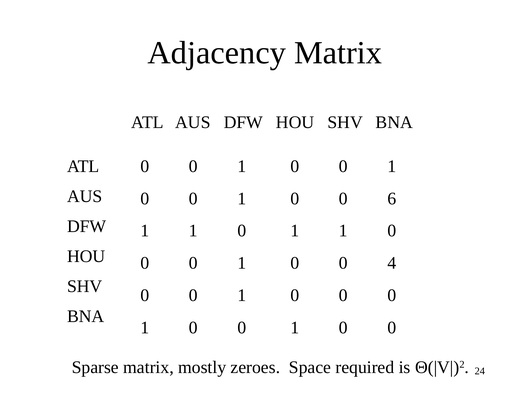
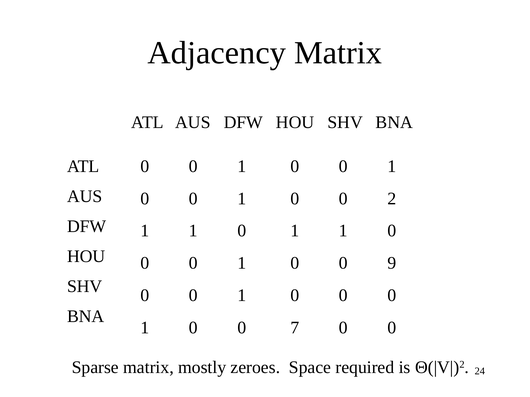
6: 6 -> 2 (392, 199)
4: 4 -> 9 (392, 263)
1: 1 -> 7 (295, 328)
